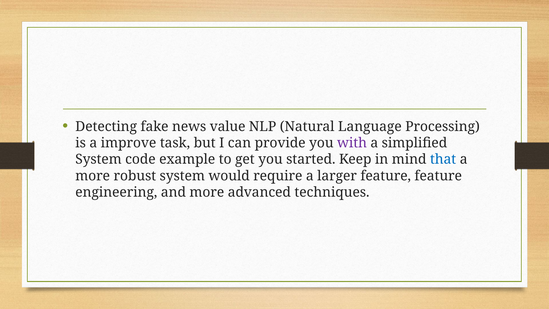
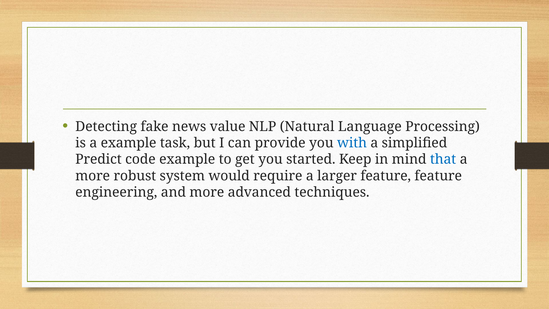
a improve: improve -> example (129, 143)
with colour: purple -> blue (352, 143)
System: System -> Predict (98, 159)
